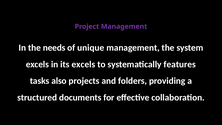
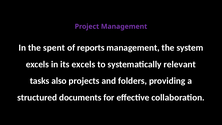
needs: needs -> spent (54, 48)
unique: unique -> reports (91, 48)
features: features -> relevant (180, 64)
